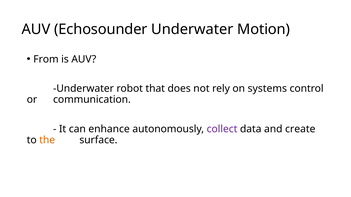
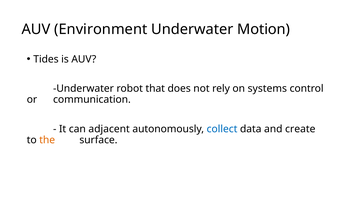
Echosounder: Echosounder -> Environment (101, 29)
From: From -> Tides (46, 59)
enhance: enhance -> adjacent (109, 129)
collect colour: purple -> blue (222, 129)
